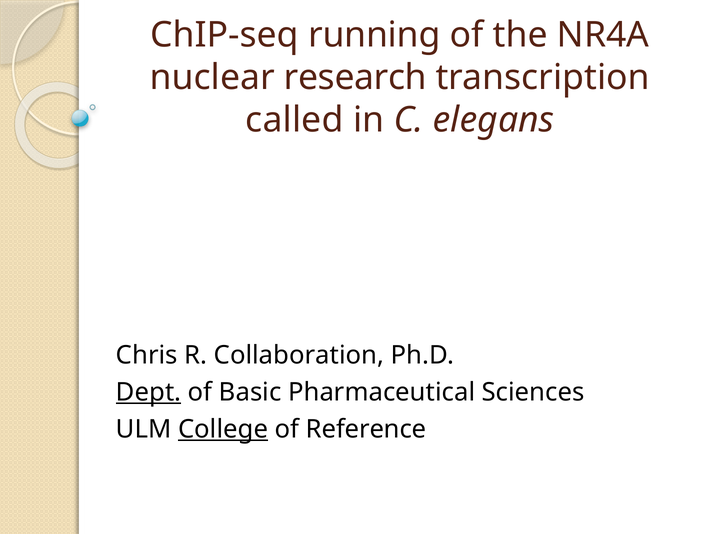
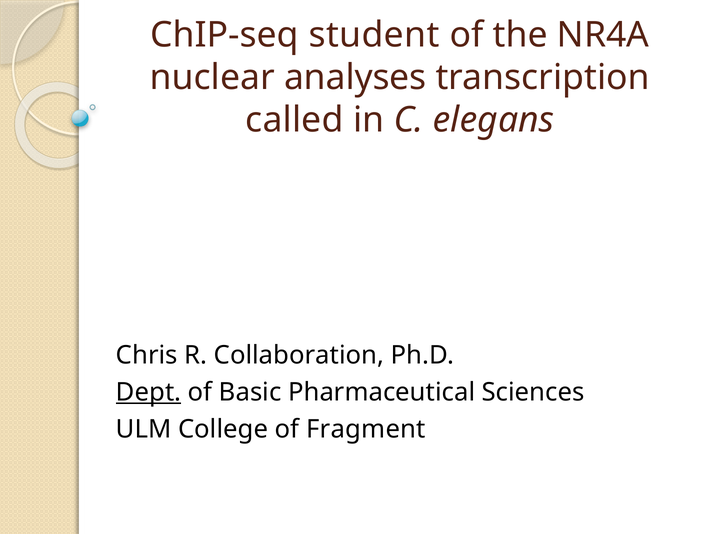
running: running -> student (374, 35)
research: research -> analyses (355, 78)
College underline: present -> none (223, 429)
Reference: Reference -> Fragment (366, 429)
